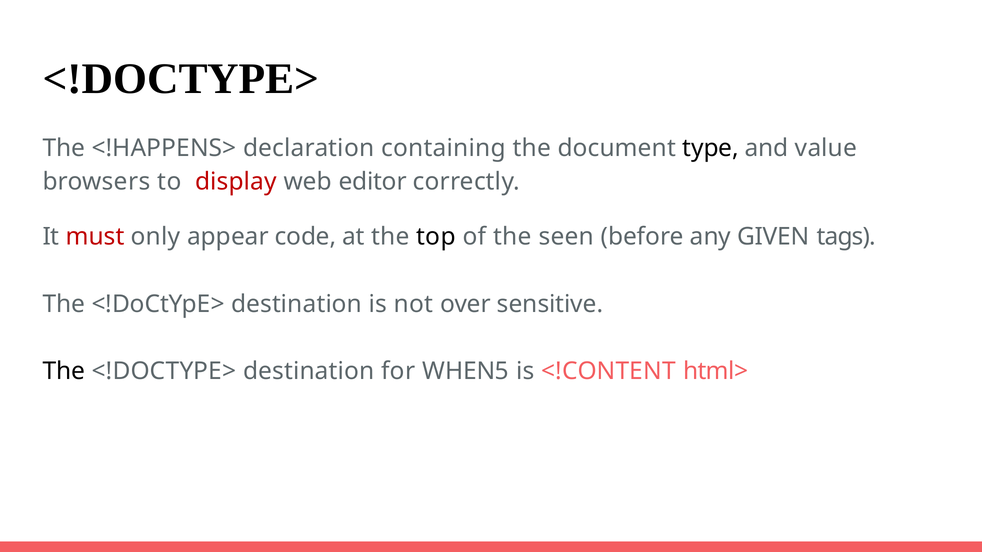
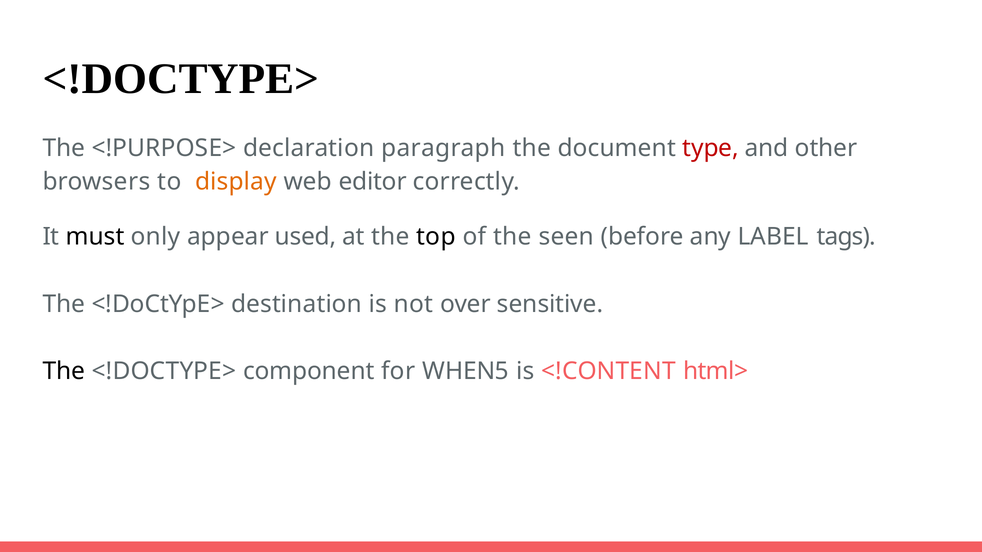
<!HAPPENS>: <!HAPPENS> -> <!PURPOSE> (164, 148)
containing: containing -> paragraph (443, 148)
type colour: black -> red (711, 148)
value: value -> other (826, 148)
display colour: red -> orange (236, 182)
must colour: red -> black (95, 237)
code: code -> used (306, 237)
GIVEN: GIVEN -> LABEL (773, 237)
destination: destination -> component (309, 372)
